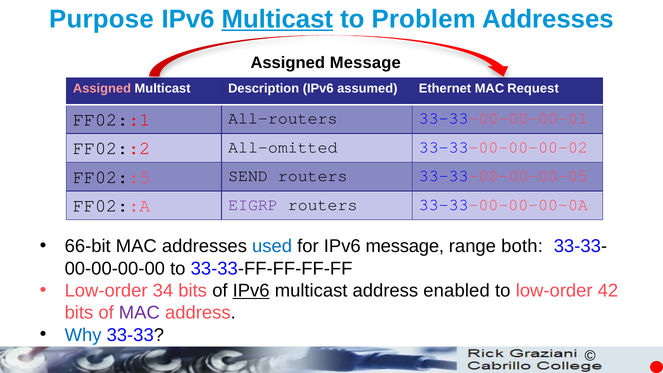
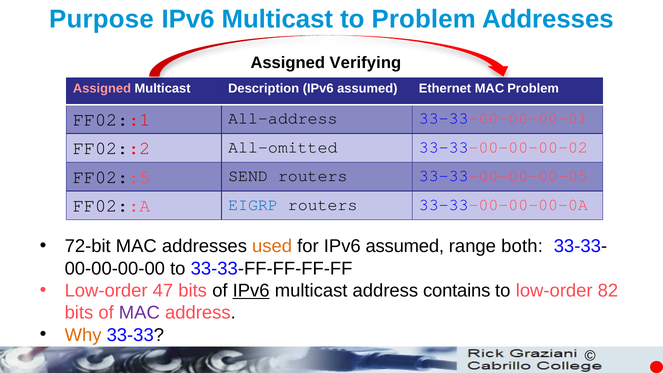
Multicast underline: present -> none (277, 19)
Assigned Message: Message -> Verifying (365, 63)
Request: Request -> Problem (533, 89)
All-routers: All-routers -> All-address (283, 118)
EIGRP colour: purple -> blue (253, 205)
66-bit: 66-bit -> 72-bit (88, 246)
used colour: blue -> orange (272, 246)
for IPv6 message: message -> assumed (405, 246)
34: 34 -> 47 (163, 291)
enabled: enabled -> contains (457, 291)
42: 42 -> 82 (608, 291)
Why colour: blue -> orange (83, 335)
